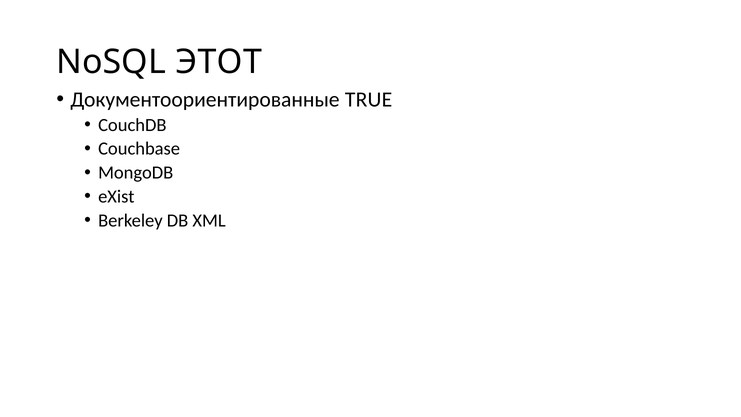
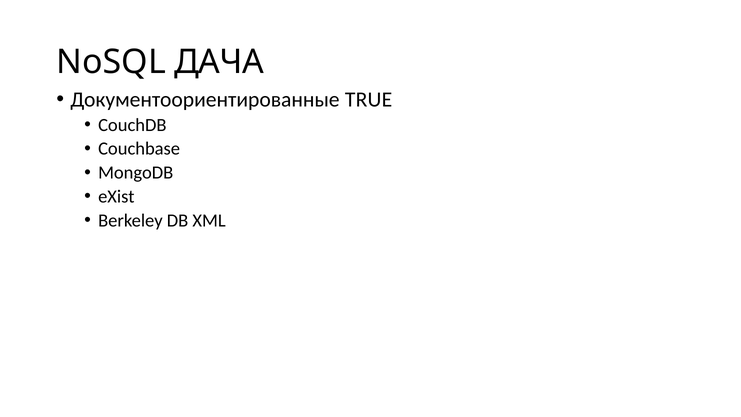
ЭТОТ: ЭТОТ -> ДАЧА (219, 62)
